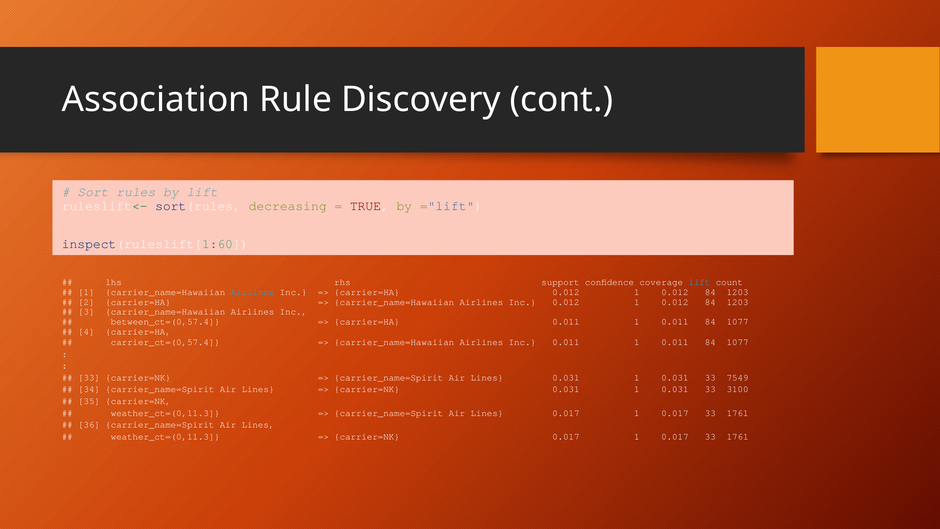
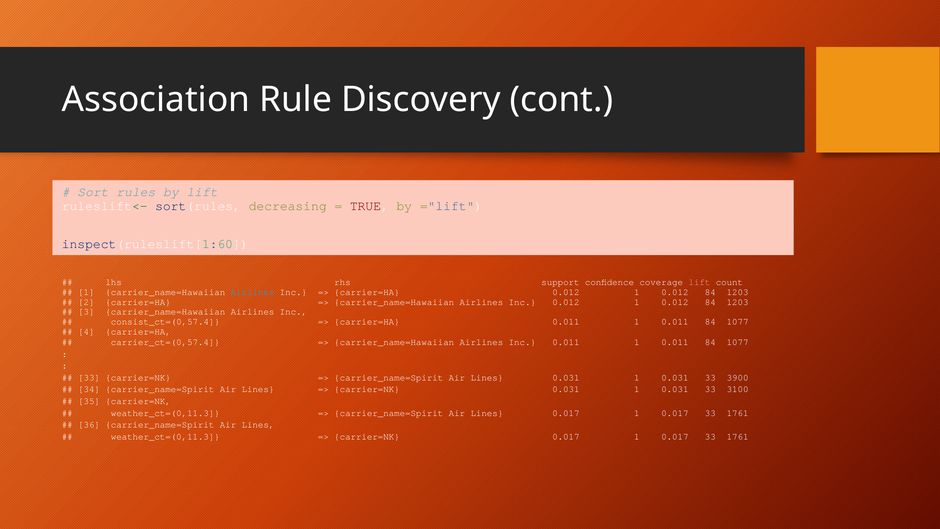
lift colour: light blue -> pink (699, 282)
between_ct=(0,57.4: between_ct=(0,57.4 -> consist_ct=(0,57.4 (165, 322)
7549: 7549 -> 3900 (738, 377)
